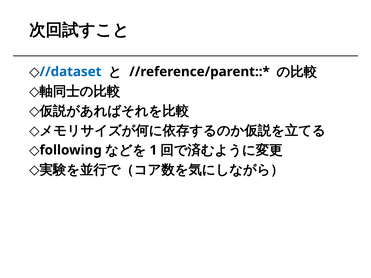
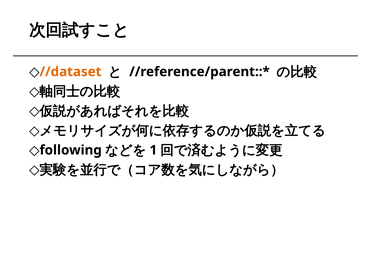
//dataset colour: blue -> orange (71, 72)
